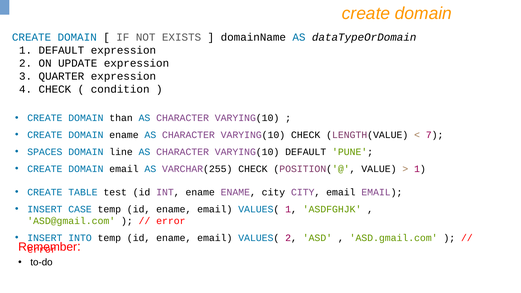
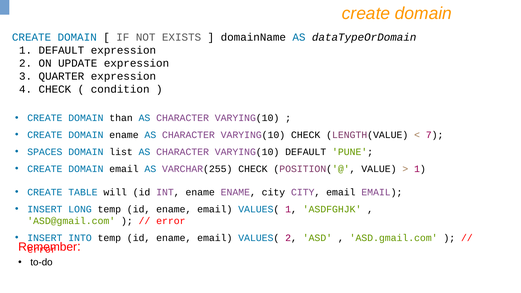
line: line -> list (121, 152)
test: test -> will (115, 192)
CASE: CASE -> LONG (80, 209)
